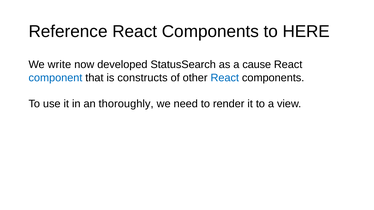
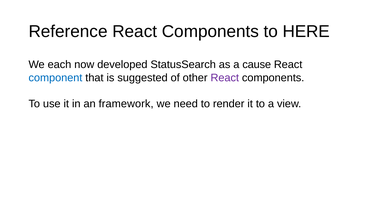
write: write -> each (59, 65)
constructs: constructs -> suggested (143, 78)
React colour: blue -> purple (225, 78)
thoroughly: thoroughly -> framework (126, 104)
